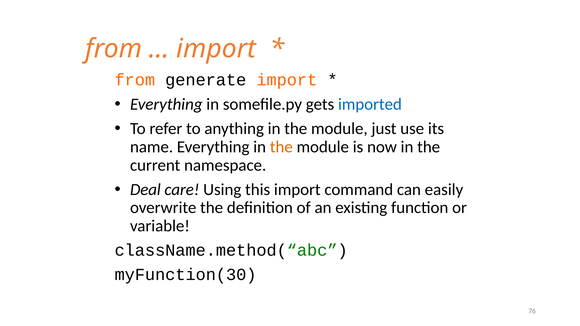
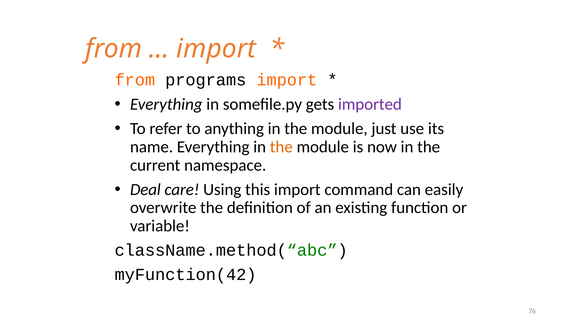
generate: generate -> programs (206, 80)
imported colour: blue -> purple (370, 104)
myFunction(30: myFunction(30 -> myFunction(42 (186, 275)
